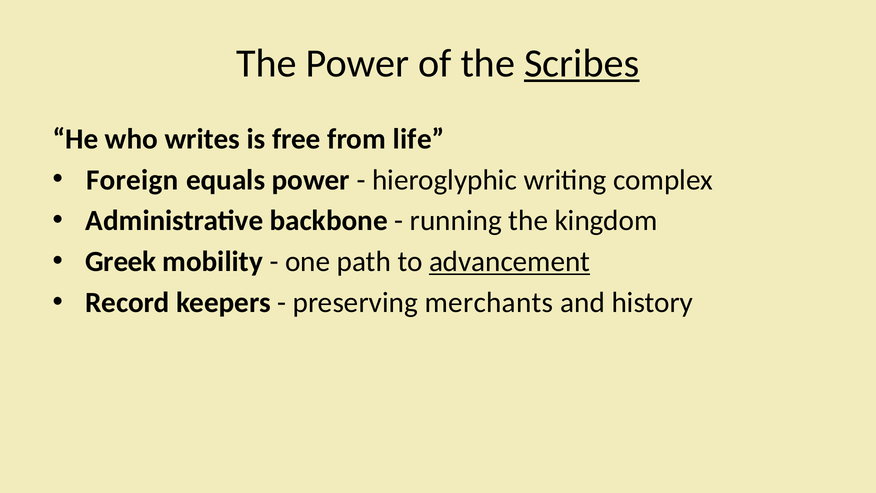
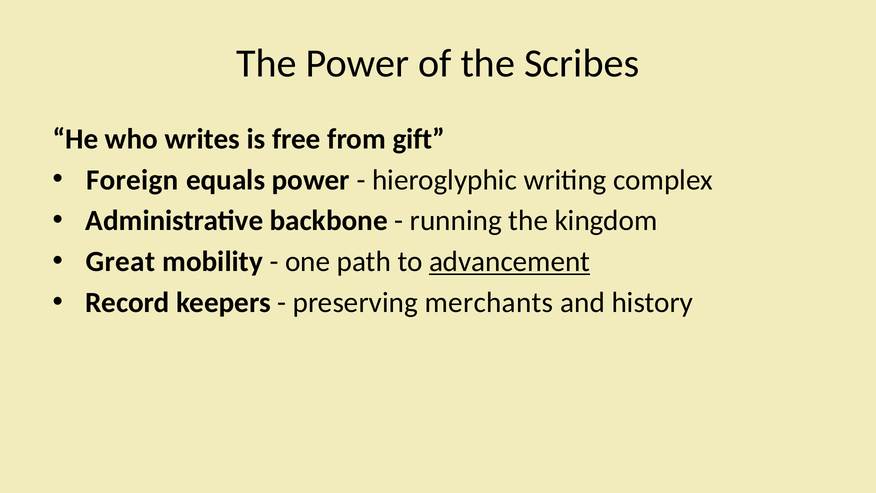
Scribes underline: present -> none (582, 64)
life: life -> gift (419, 139)
Greek: Greek -> Great (120, 262)
